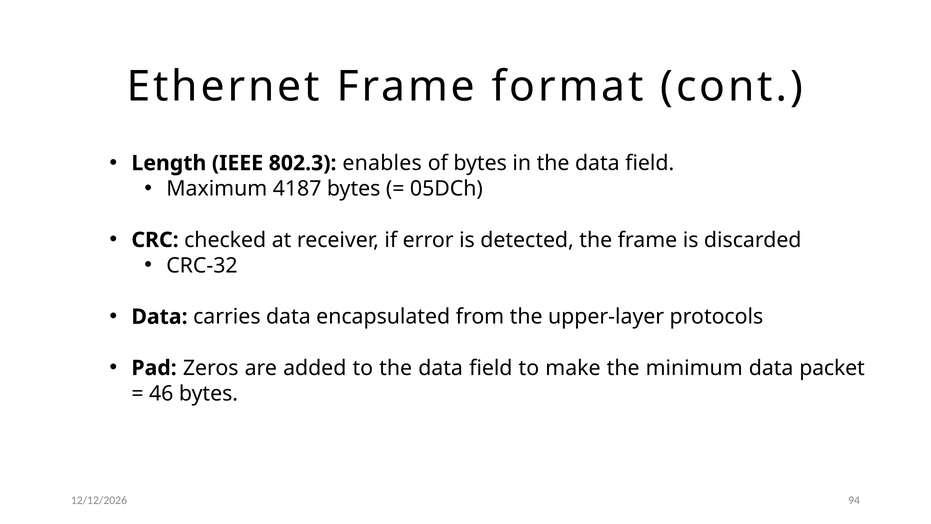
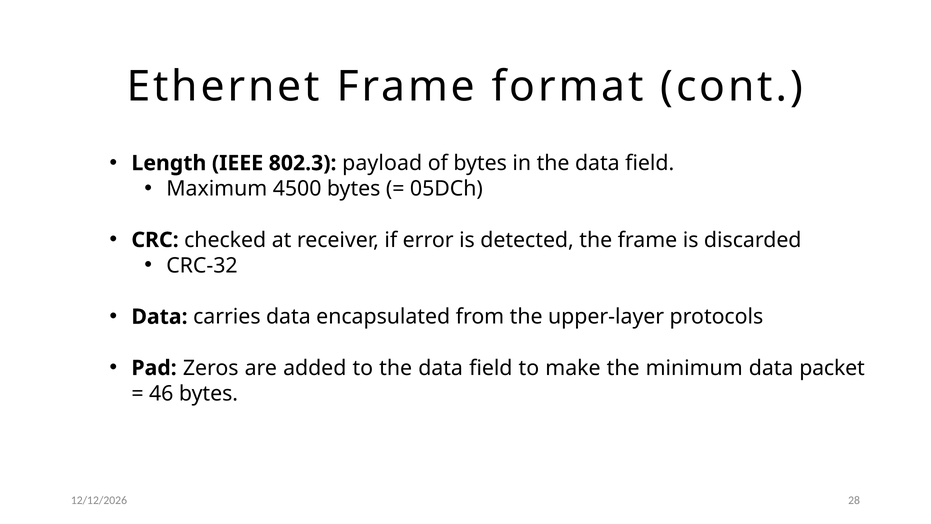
enables: enables -> payload (382, 163)
4187: 4187 -> 4500 (297, 189)
94: 94 -> 28 (854, 500)
